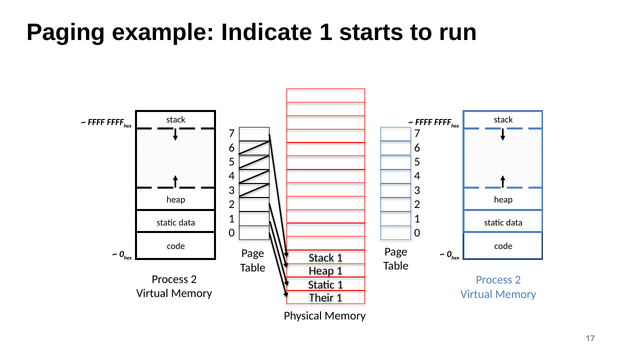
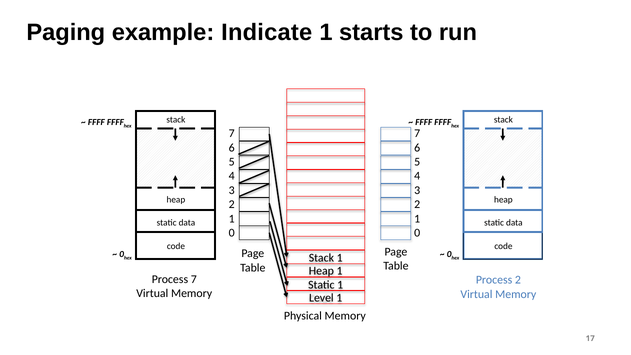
2: 2 -> 7 (194, 279)
Their: Their -> Level (321, 298)
